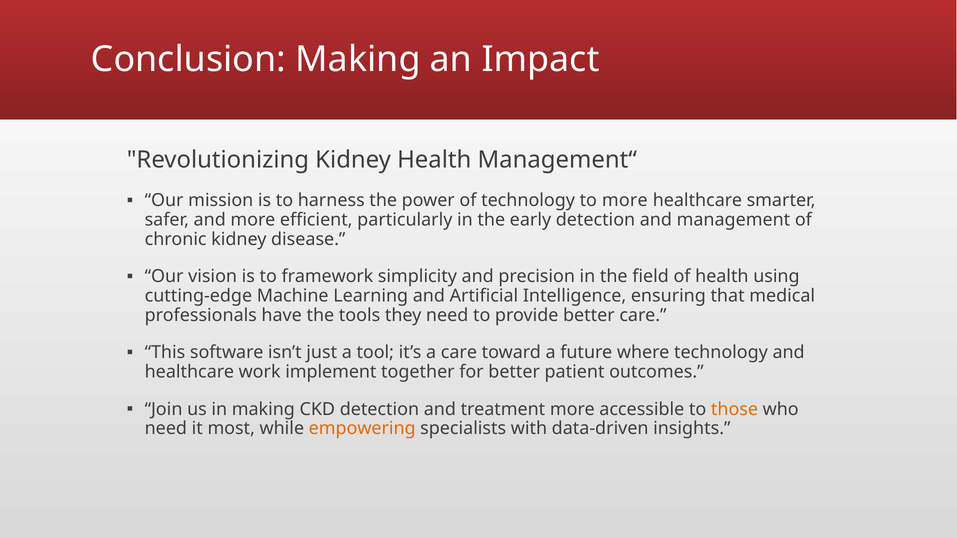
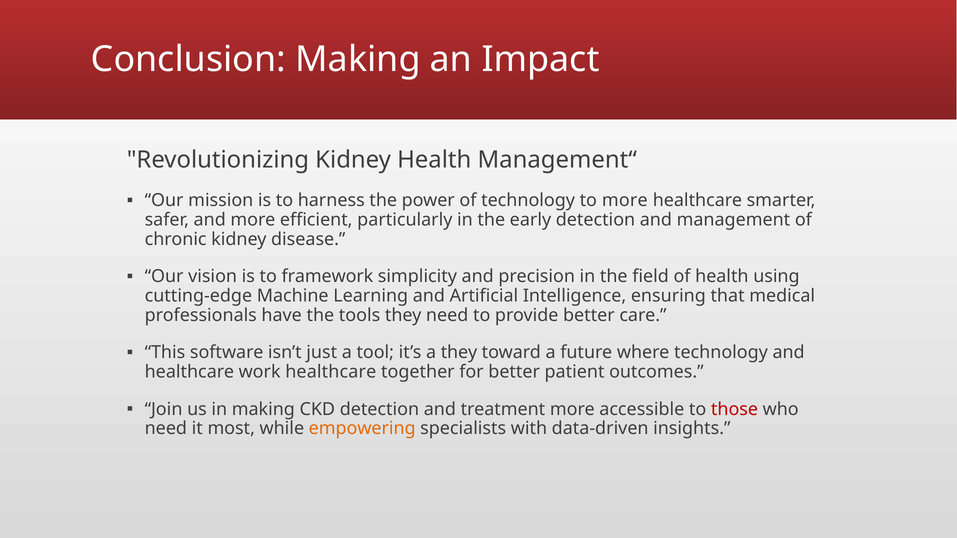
a care: care -> they (459, 353)
work implement: implement -> healthcare (331, 372)
those colour: orange -> red (735, 409)
